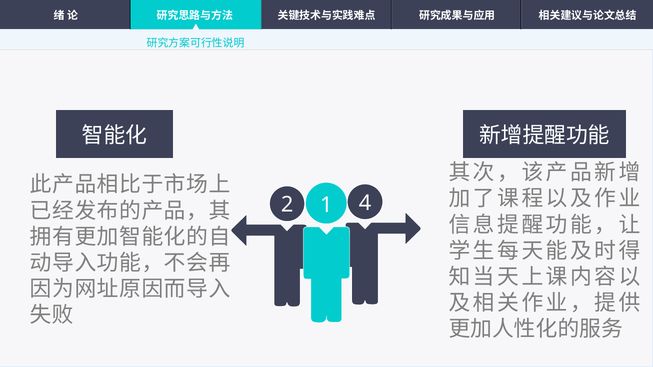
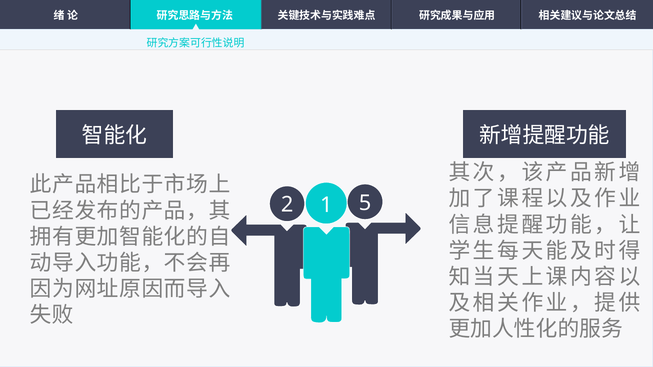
4: 4 -> 5 (365, 203)
